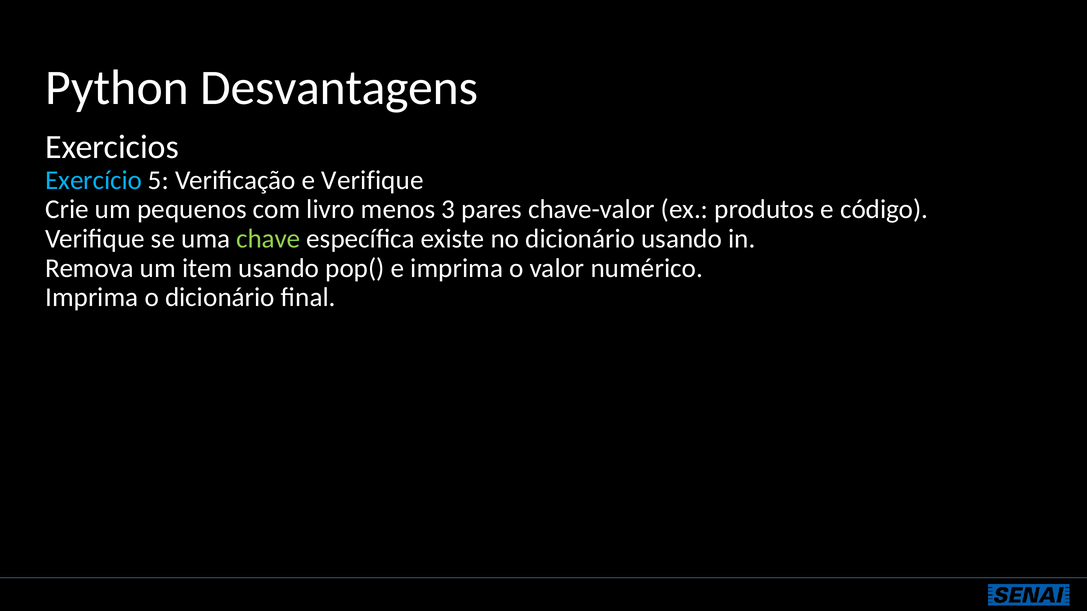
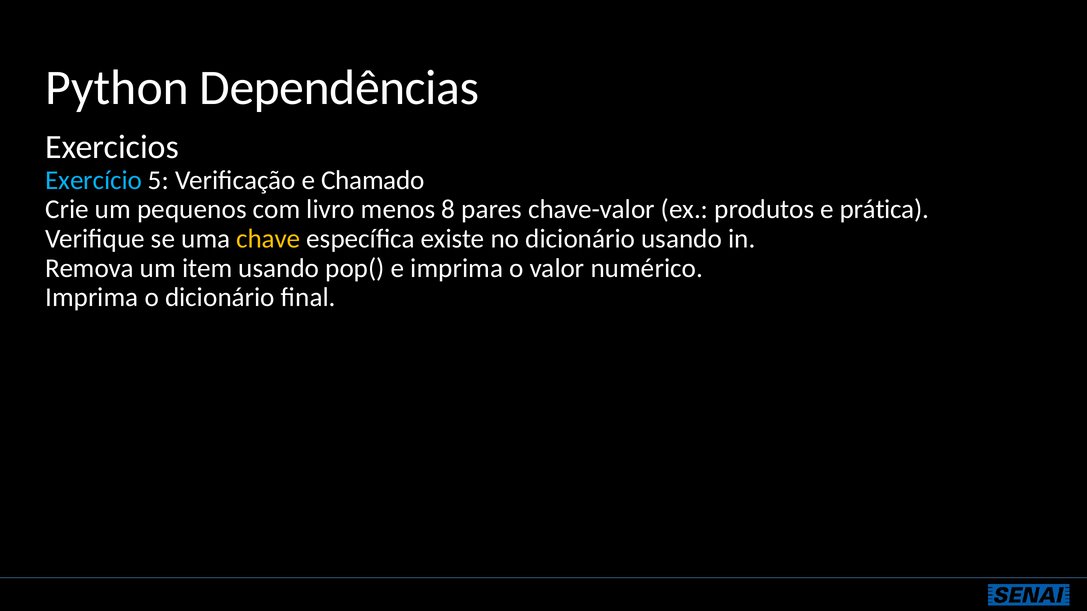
Desvantagens: Desvantagens -> Dependências (339, 88)
e Verifique: Verifique -> Chamado (373, 180)
3: 3 -> 8 (448, 210)
código: código -> prática (884, 210)
chave colour: light green -> yellow (268, 239)
